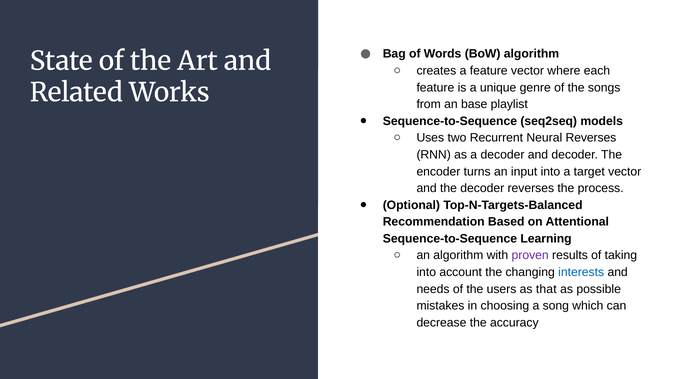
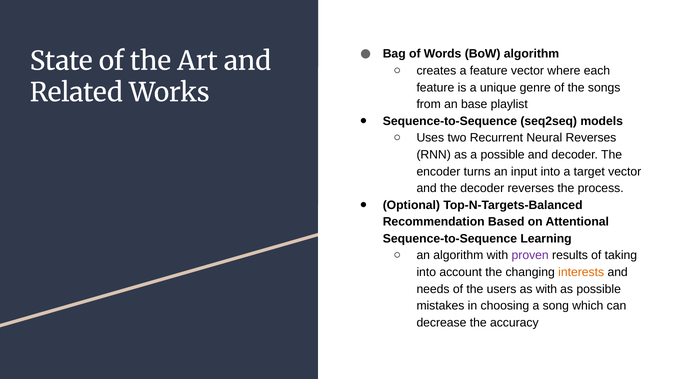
a decoder: decoder -> possible (503, 155)
interests colour: blue -> orange (581, 272)
as that: that -> with (546, 289)
